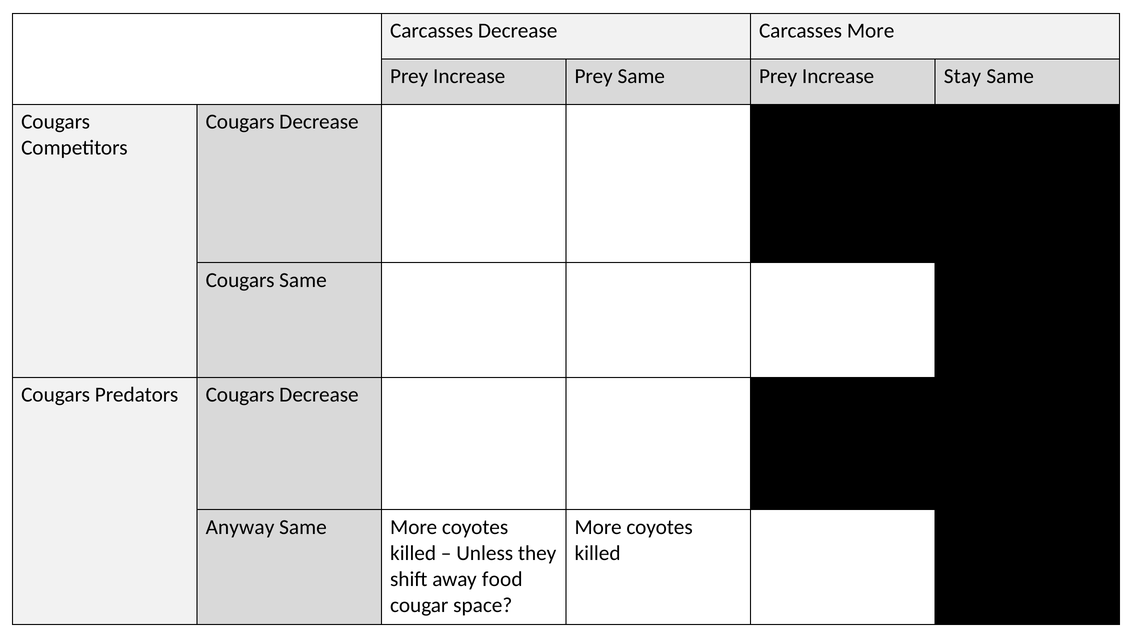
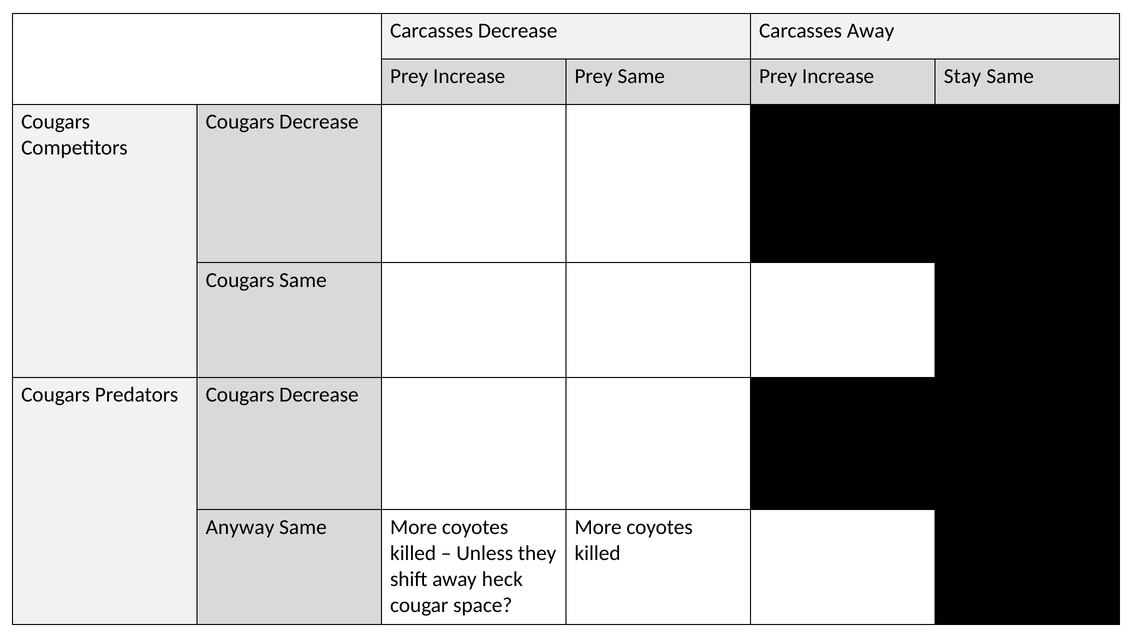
Carcasses More: More -> Away (871, 31)
food: food -> heck (502, 580)
